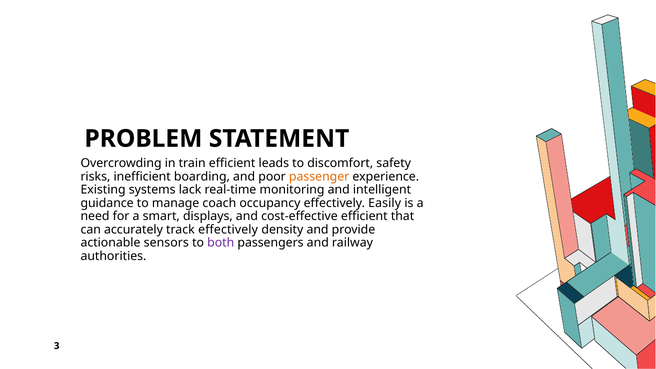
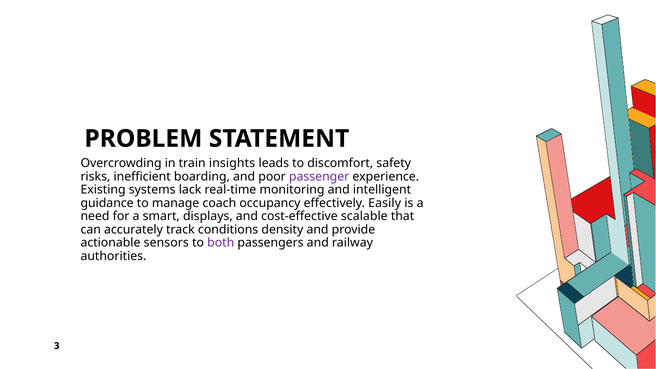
train efficient: efficient -> insights (232, 163)
passenger colour: orange -> purple (319, 176)
cost-effective efficient: efficient -> scalable (364, 216)
track effectively: effectively -> conditions (228, 230)
